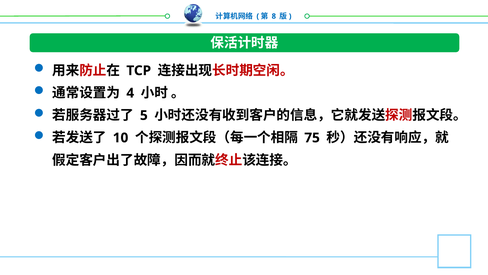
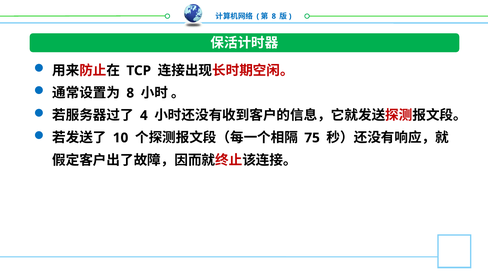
4: 4 -> 8 (130, 93)
5: 5 -> 4 (144, 115)
